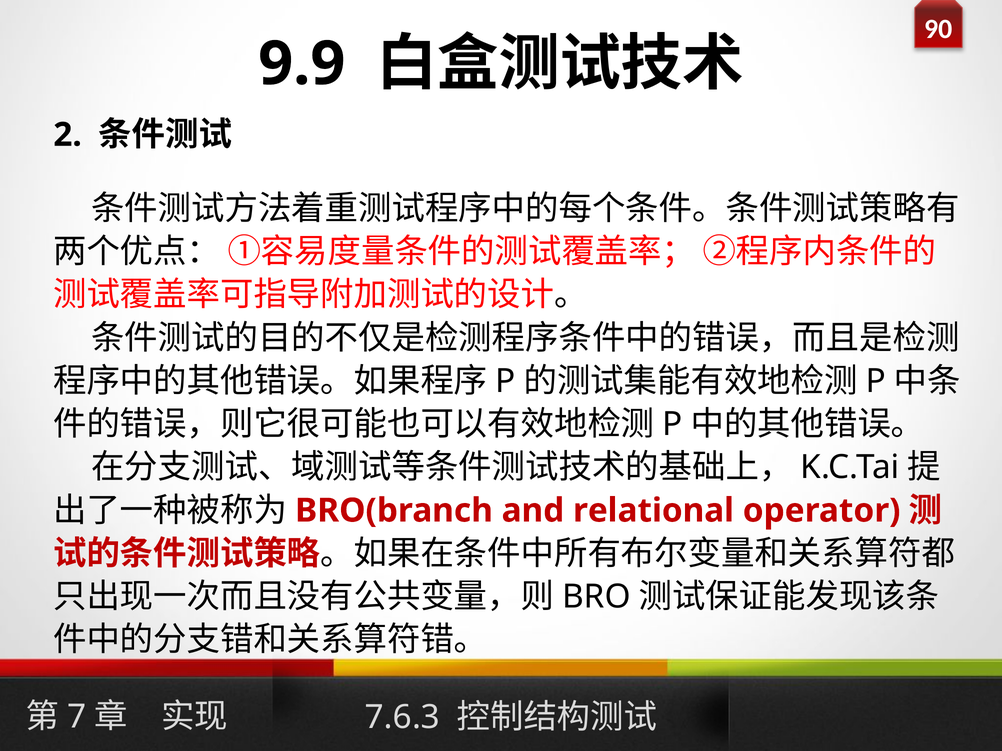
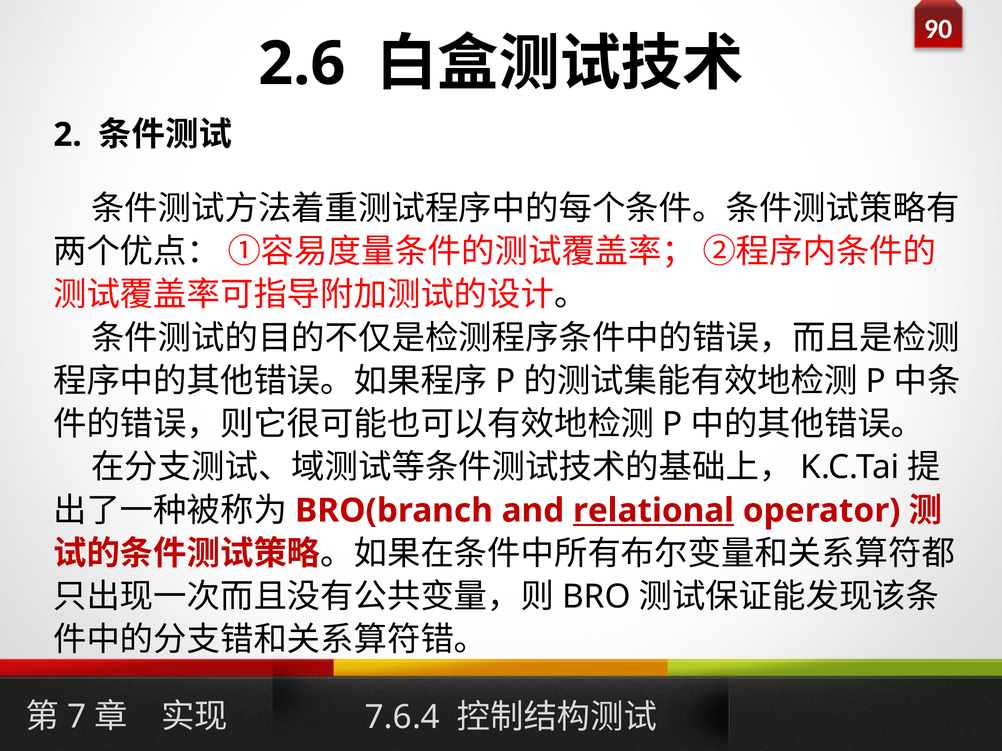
9.9: 9.9 -> 2.6 (302, 64)
relational underline: none -> present (654, 511)
7.6.3: 7.6.3 -> 7.6.4 (402, 718)
